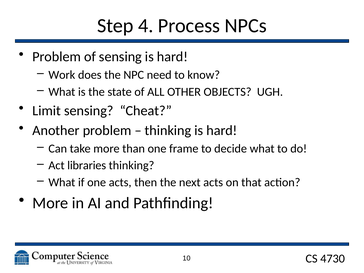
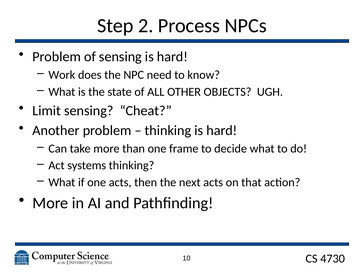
4: 4 -> 2 (146, 26)
libraries: libraries -> systems (87, 165)
